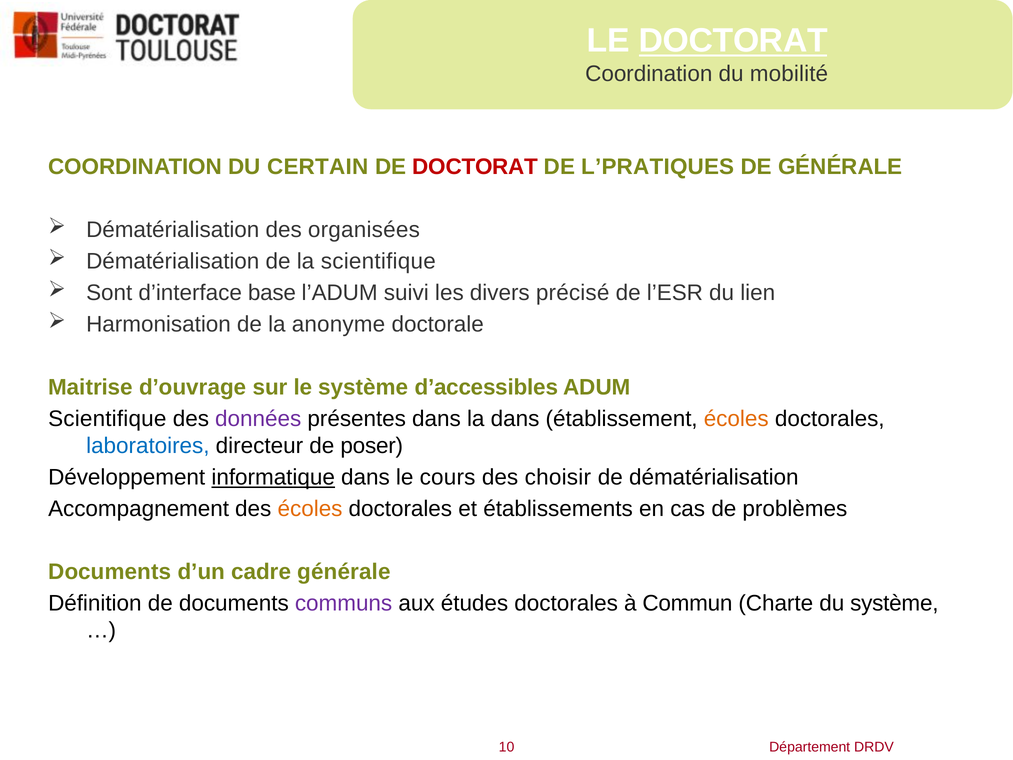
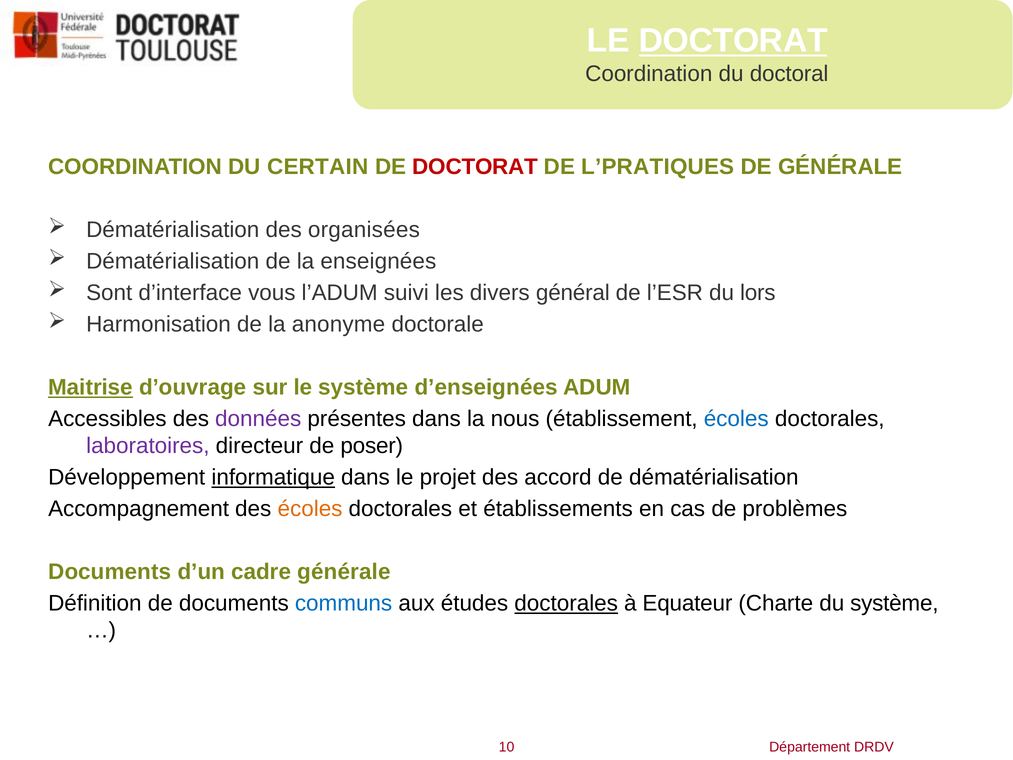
mobilité: mobilité -> doctoral (789, 74)
la scientifique: scientifique -> enseignées (378, 261)
base: base -> vous (272, 293)
précisé: précisé -> général (573, 293)
lien: lien -> lors (758, 293)
Maitrise underline: none -> present (91, 387)
d’accessibles: d’accessibles -> d’enseignées (486, 387)
Scientifique: Scientifique -> Accessibles (107, 419)
la dans: dans -> nous (515, 419)
écoles colour: orange -> blue (736, 419)
laboratoires colour: blue -> purple (148, 446)
cours: cours -> projet (448, 477)
choisir: choisir -> accord (558, 477)
communs colour: purple -> blue (344, 603)
doctorales underline: none -> present (566, 603)
Commun: Commun -> Equateur (687, 603)
